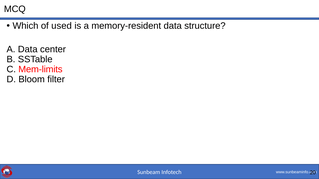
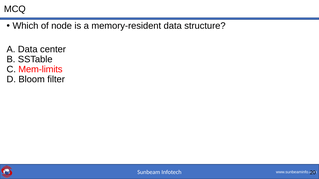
used: used -> node (62, 26)
